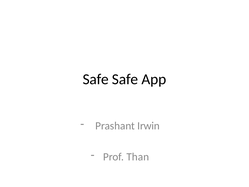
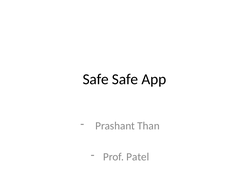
Irwin: Irwin -> Than (149, 126)
Than: Than -> Patel (138, 157)
